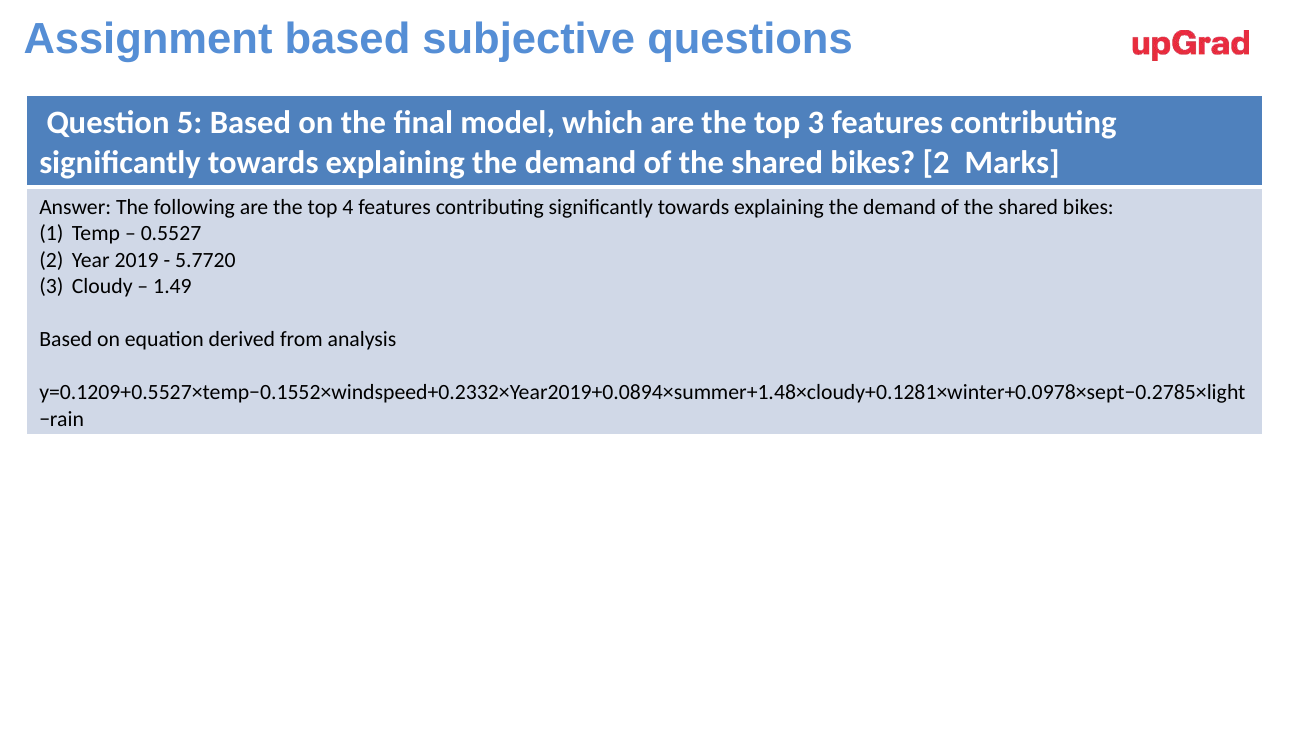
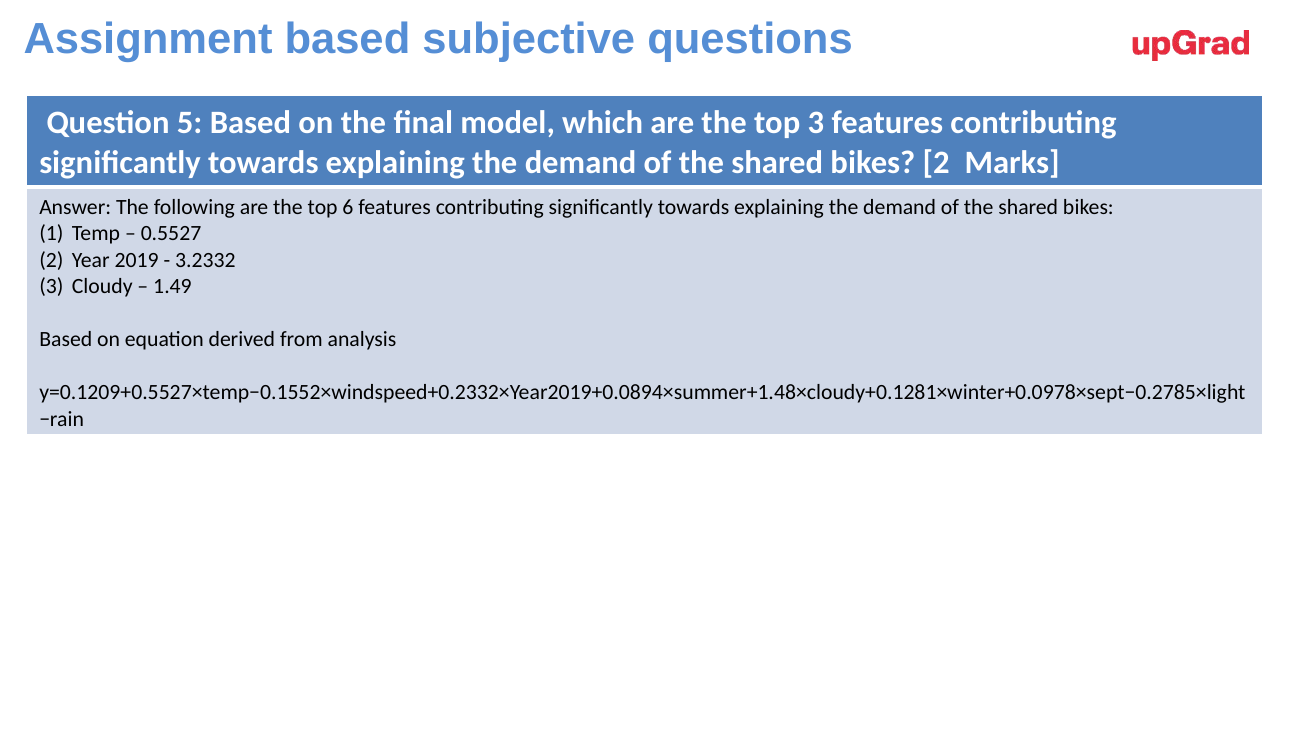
4: 4 -> 6 (348, 207)
5.7720: 5.7720 -> 3.2332 (205, 260)
